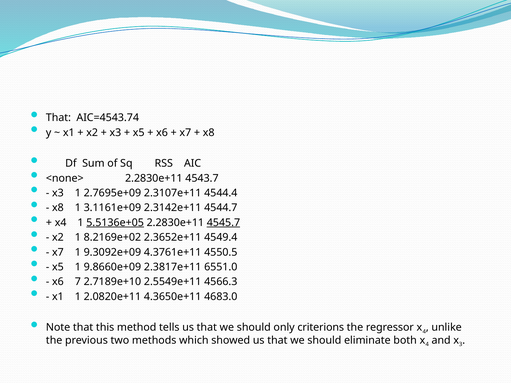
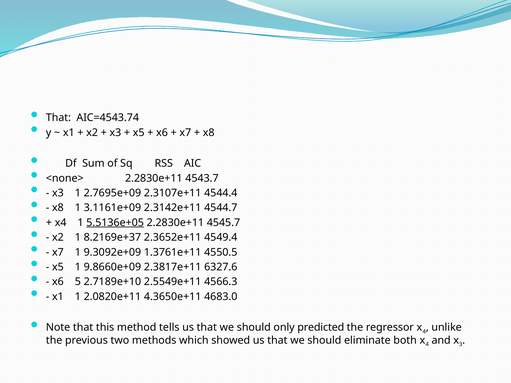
4545.7 underline: present -> none (223, 223)
8.2169e+02: 8.2169e+02 -> 8.2169e+37 (112, 238)
4.3761e+11: 4.3761e+11 -> 1.3761e+11 (173, 252)
6551.0: 6551.0 -> 6327.6 (221, 267)
7: 7 -> 5 (78, 282)
criterions: criterions -> predicted (321, 328)
